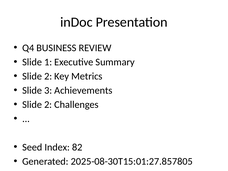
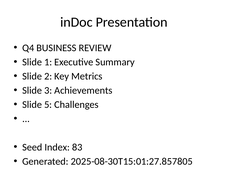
2: 2 -> 5 (48, 105)
82: 82 -> 83 (77, 147)
